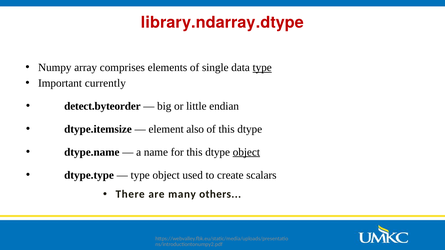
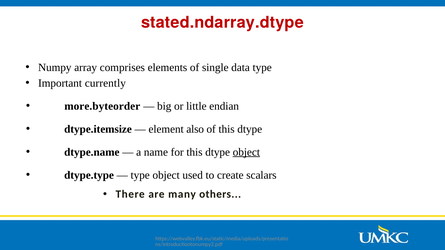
library.ndarray.dtype: library.ndarray.dtype -> stated.ndarray.dtype (222, 23)
type underline: present -> none (262, 68)
detect.byteorder: detect.byteorder -> more.byteorder (102, 106)
